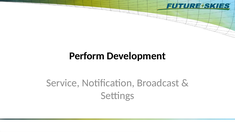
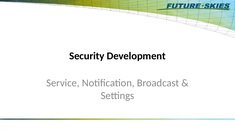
Perform: Perform -> Security (87, 56)
